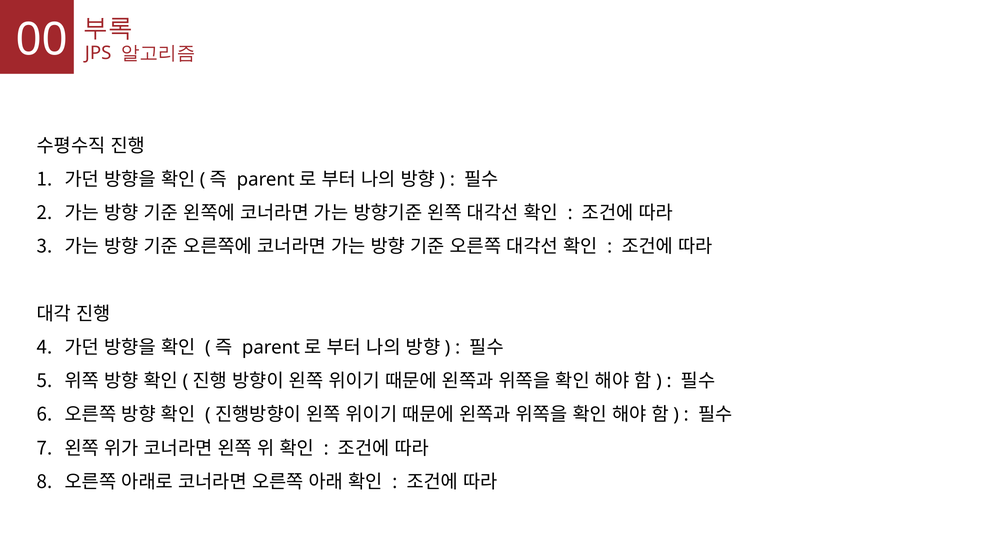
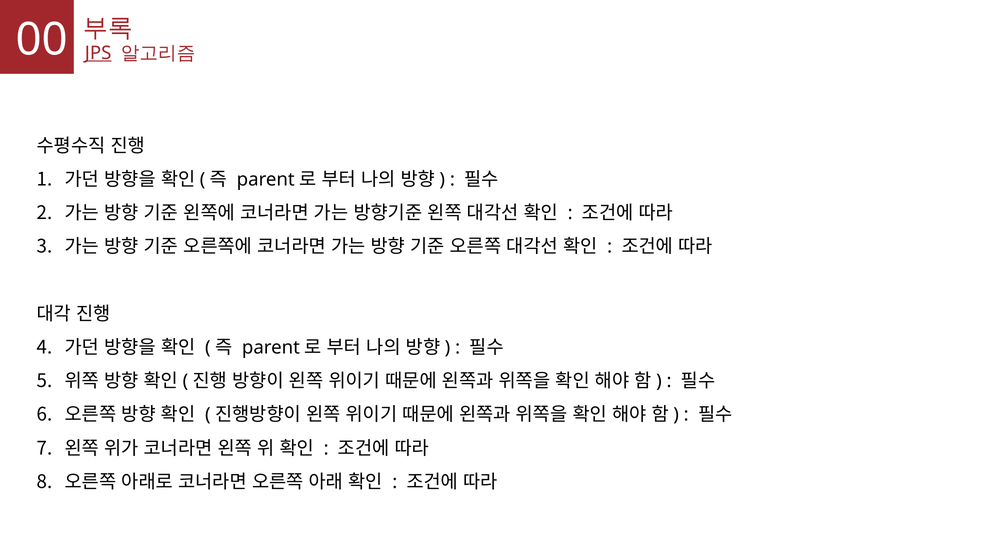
JPS underline: none -> present (98, 53)
